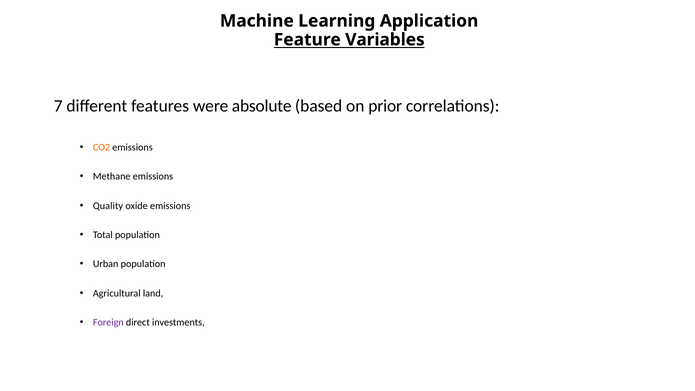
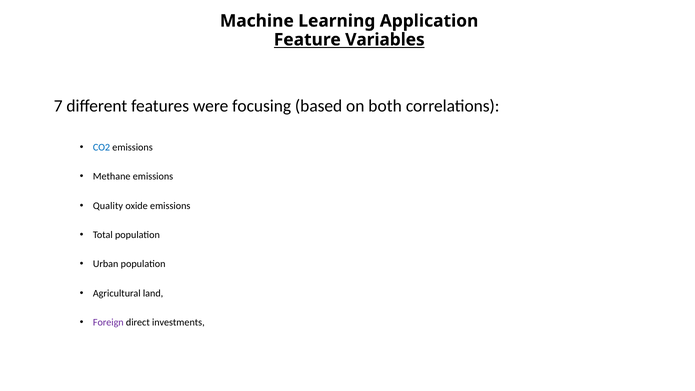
absolute: absolute -> focusing (262, 106)
prior: prior -> both (385, 106)
CO2 colour: orange -> blue (101, 147)
